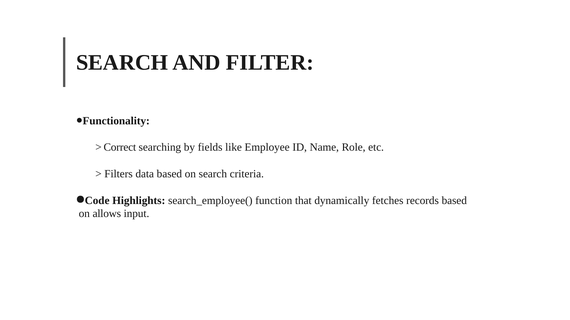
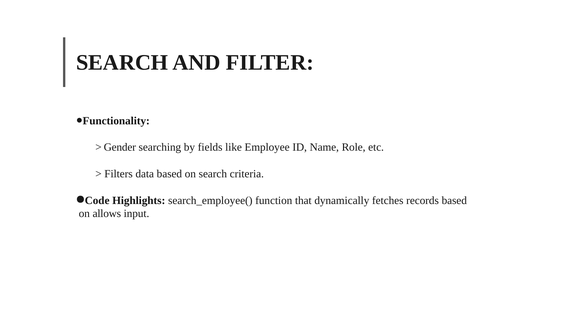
Correct: Correct -> Gender (120, 148)
